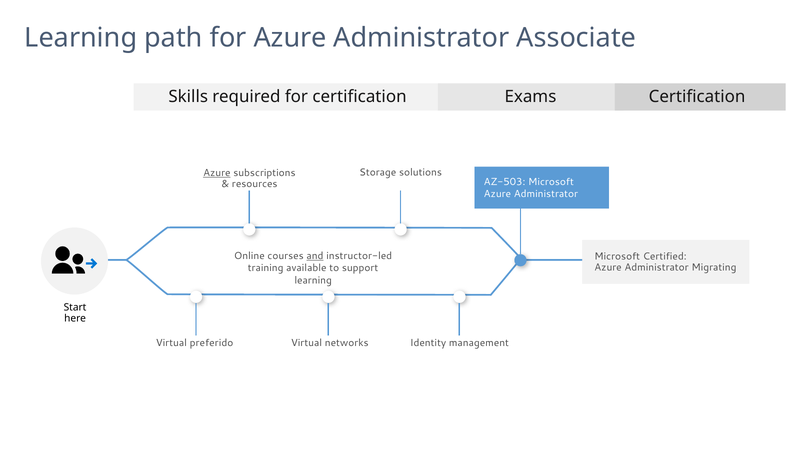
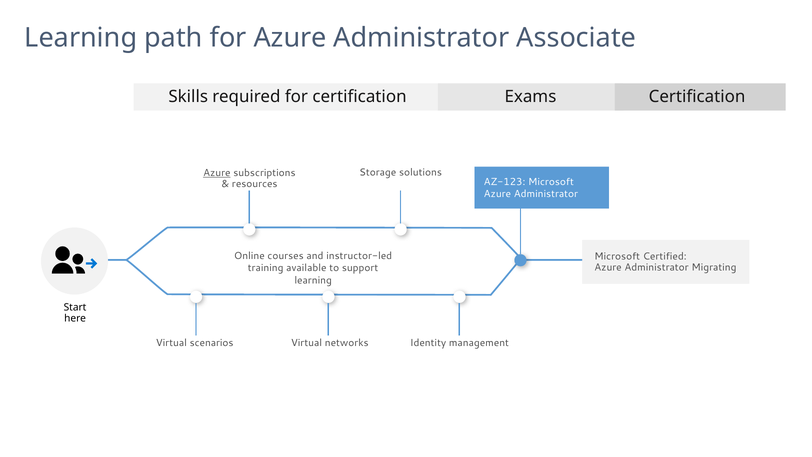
AZ-503: AZ-503 -> AZ-123 (505, 182)
and underline: present -> none (315, 256)
preferido: preferido -> scenarios (212, 343)
